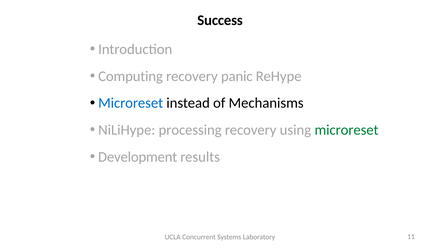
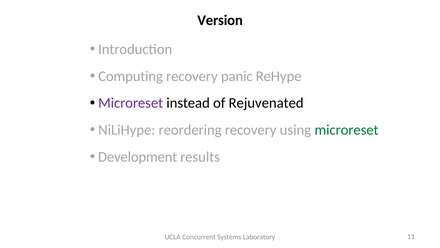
Success: Success -> Version (220, 20)
Microreset colour: blue -> purple (131, 103)
Mechanisms: Mechanisms -> Rejuvenated (266, 103)
processing: processing -> reordering (190, 130)
